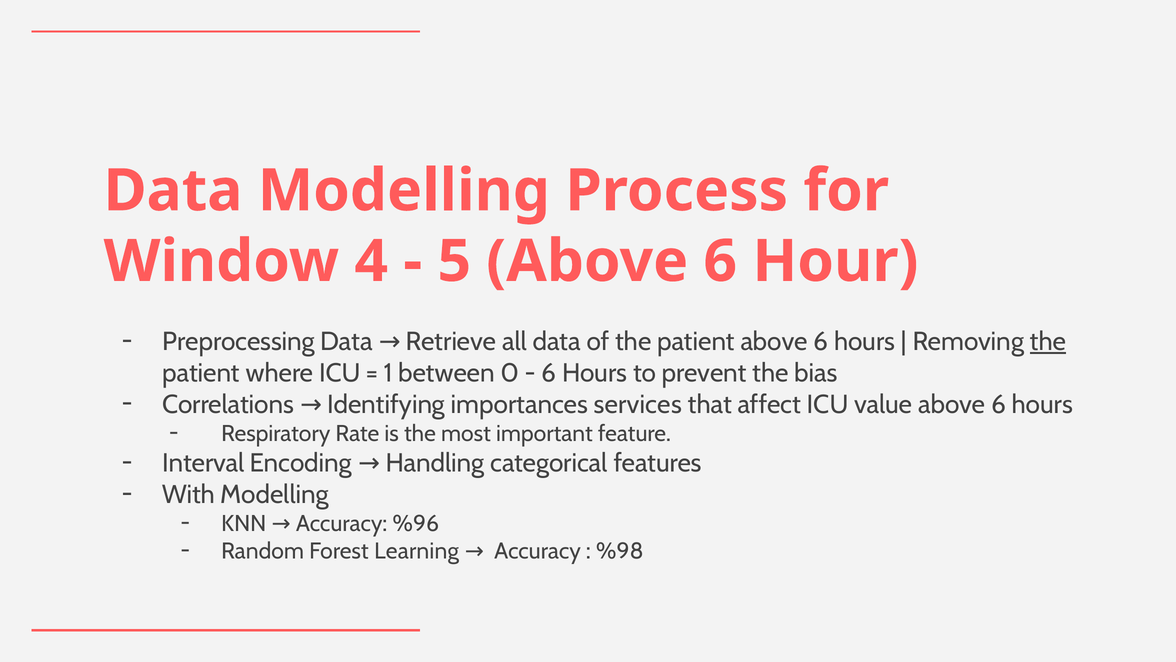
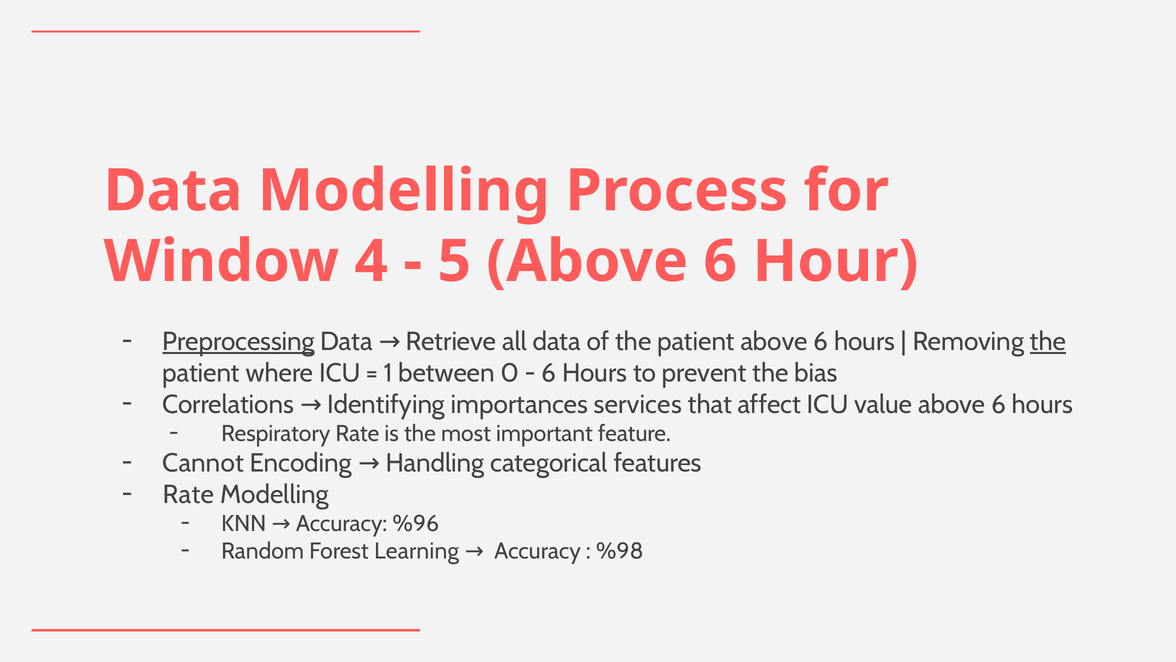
Preprocessing underline: none -> present (239, 341)
Interval: Interval -> Cannot (203, 463)
With: With -> Rate (188, 494)
